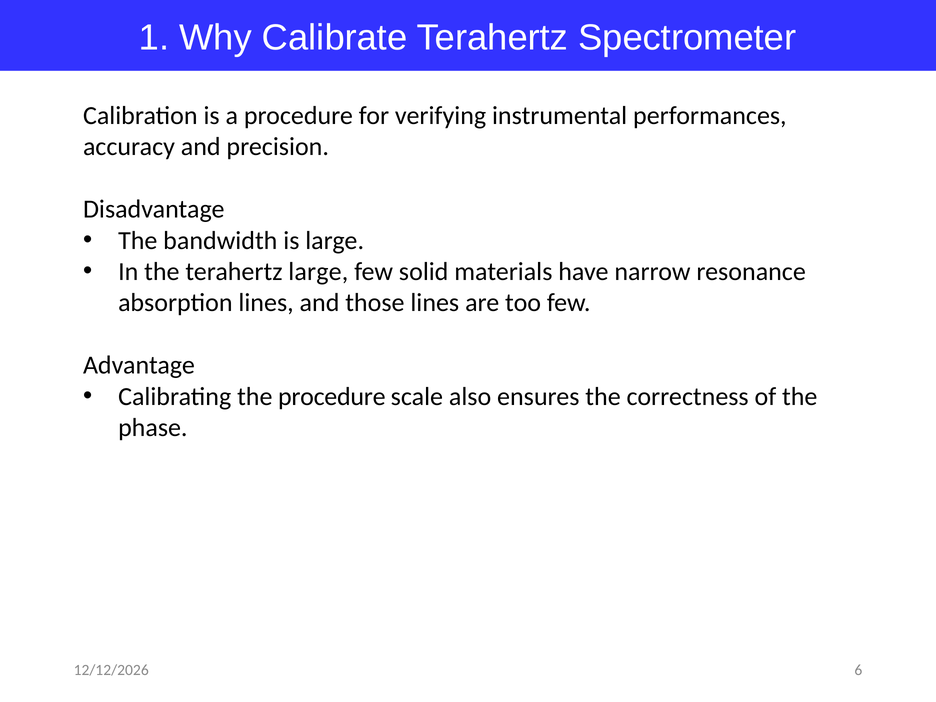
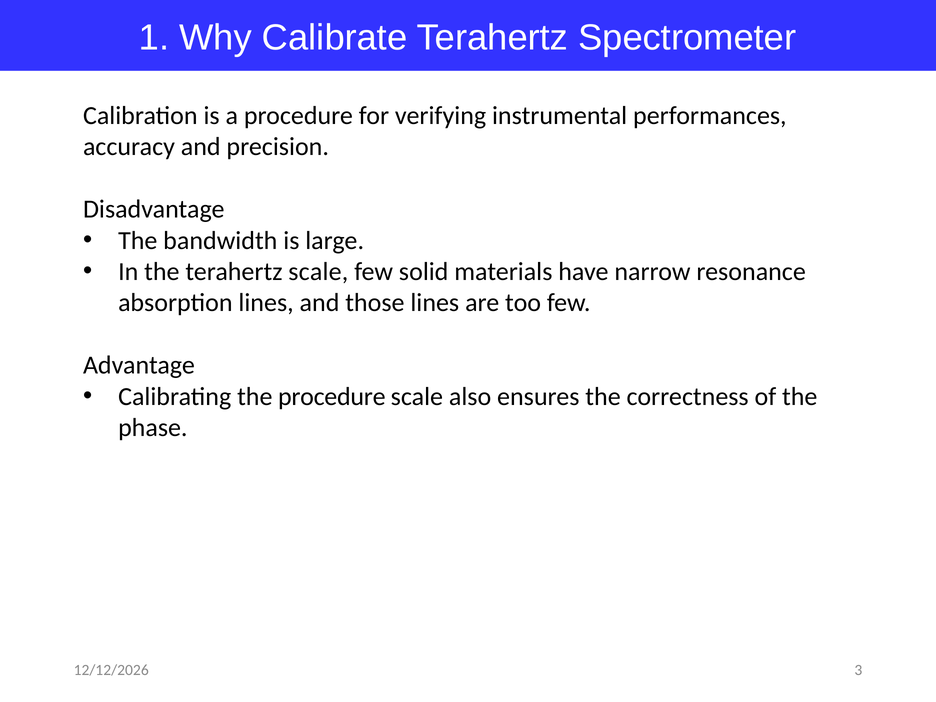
terahertz large: large -> scale (318, 272)
6: 6 -> 3 (858, 670)
